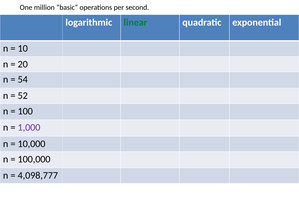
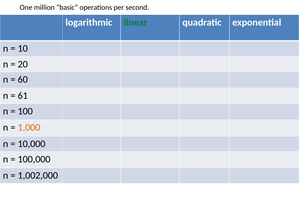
54: 54 -> 60 (23, 79)
52: 52 -> 61 (23, 96)
1,000 colour: purple -> orange (29, 128)
4,098,777: 4,098,777 -> 1,002,000 (38, 176)
